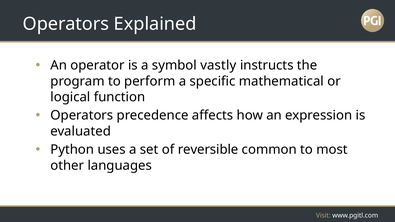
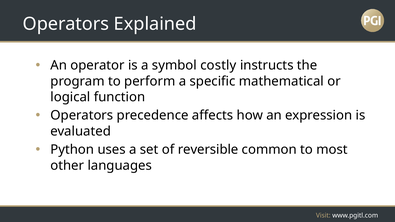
vastly: vastly -> costly (218, 65)
